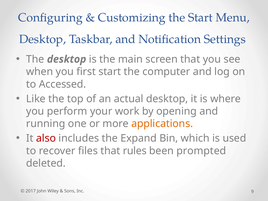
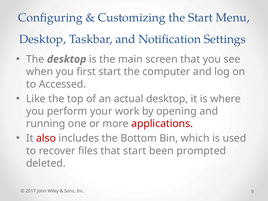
applications colour: orange -> red (162, 124)
Expand: Expand -> Bottom (139, 138)
that rules: rules -> start (135, 151)
